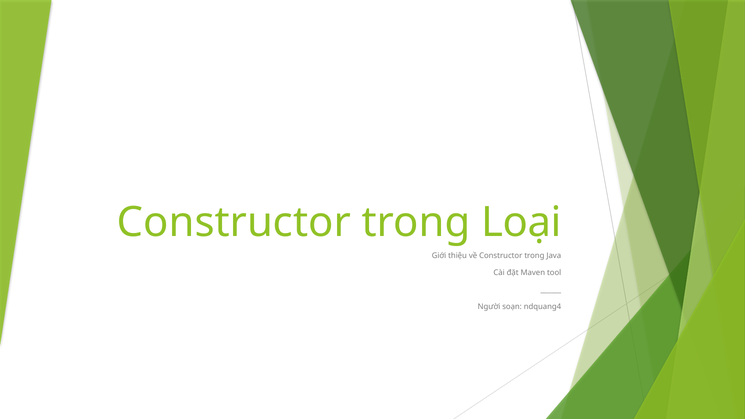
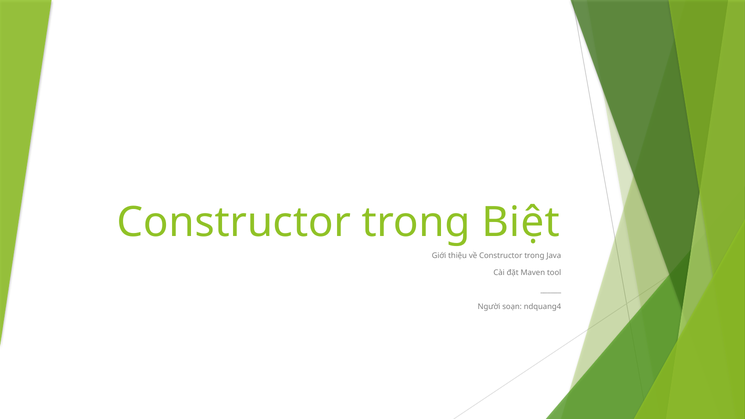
Loại: Loại -> Biệt (521, 222)
